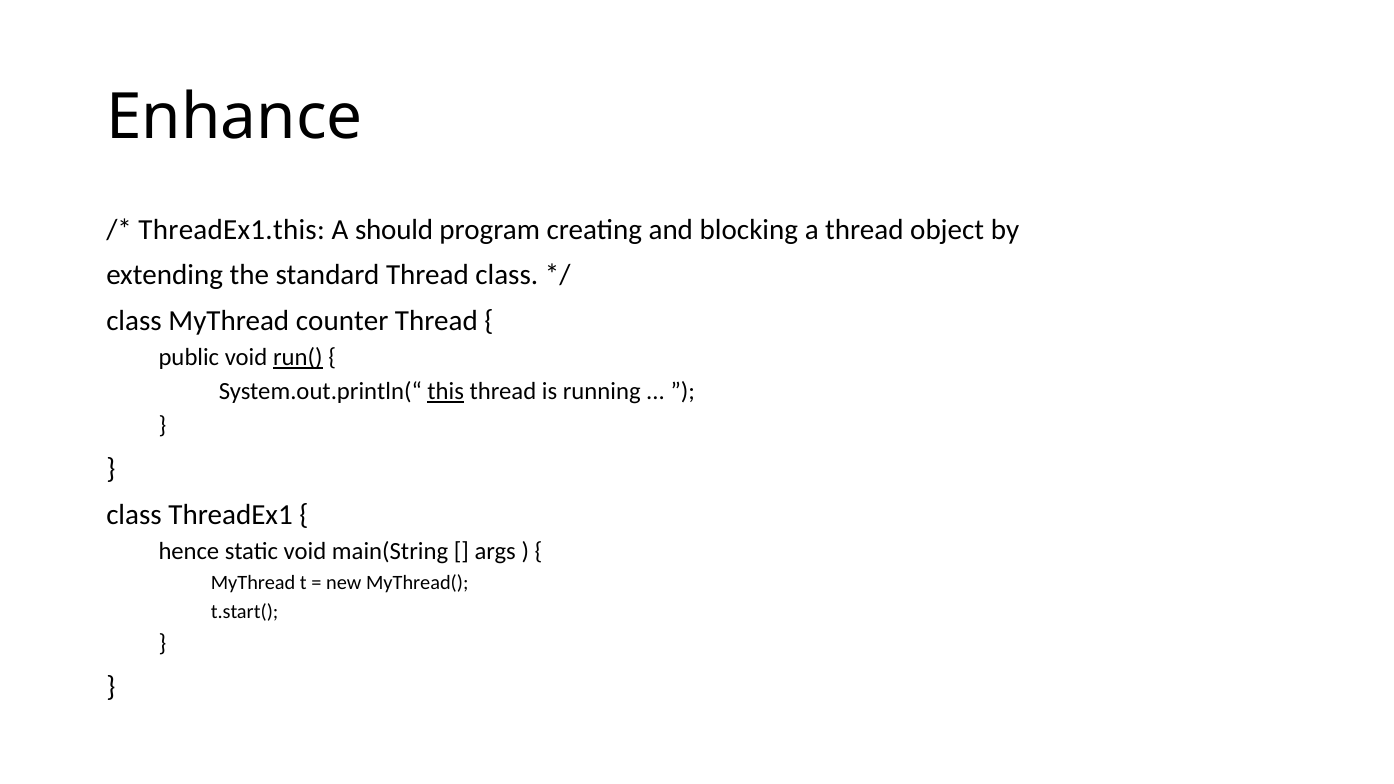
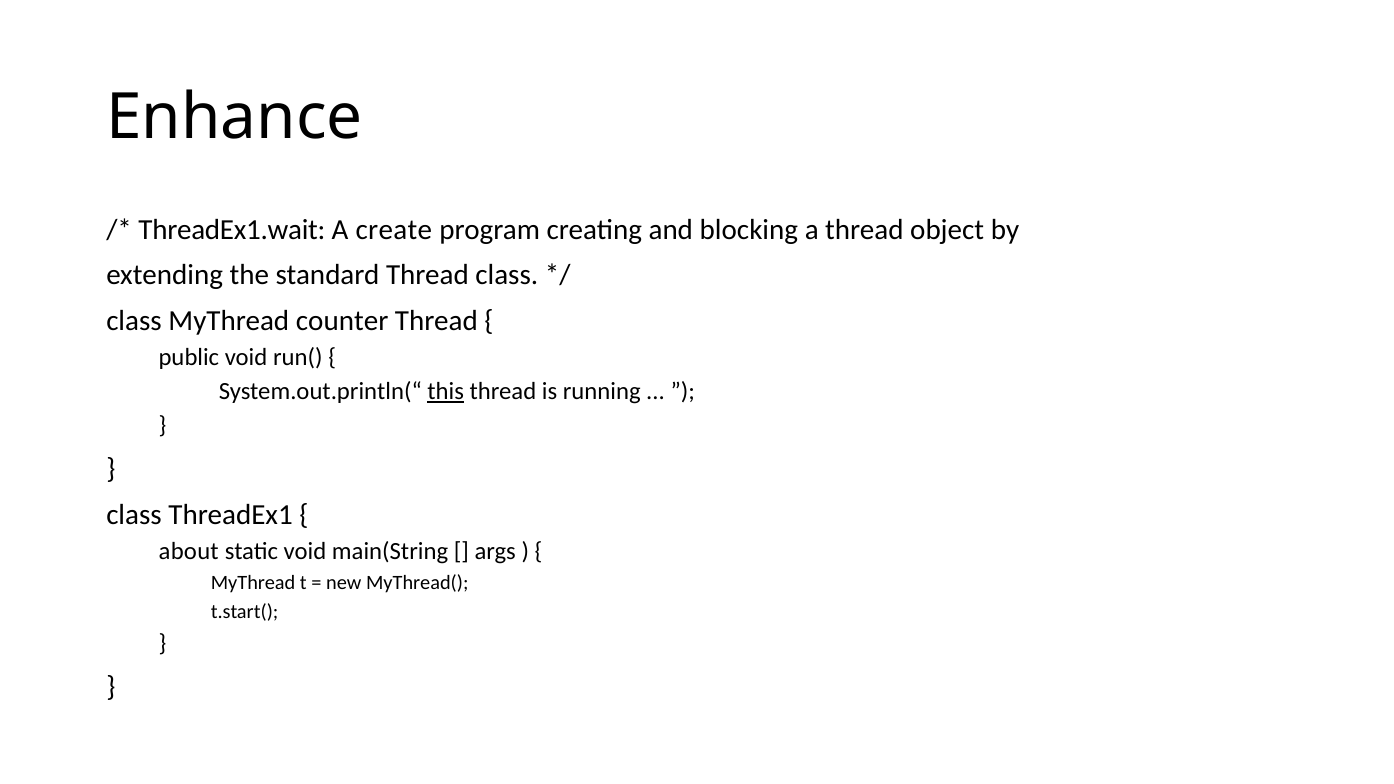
ThreadEx1.this: ThreadEx1.this -> ThreadEx1.wait (232, 229)
should: should -> create (394, 229)
run( underline: present -> none (298, 358)
hence: hence -> about (189, 551)
